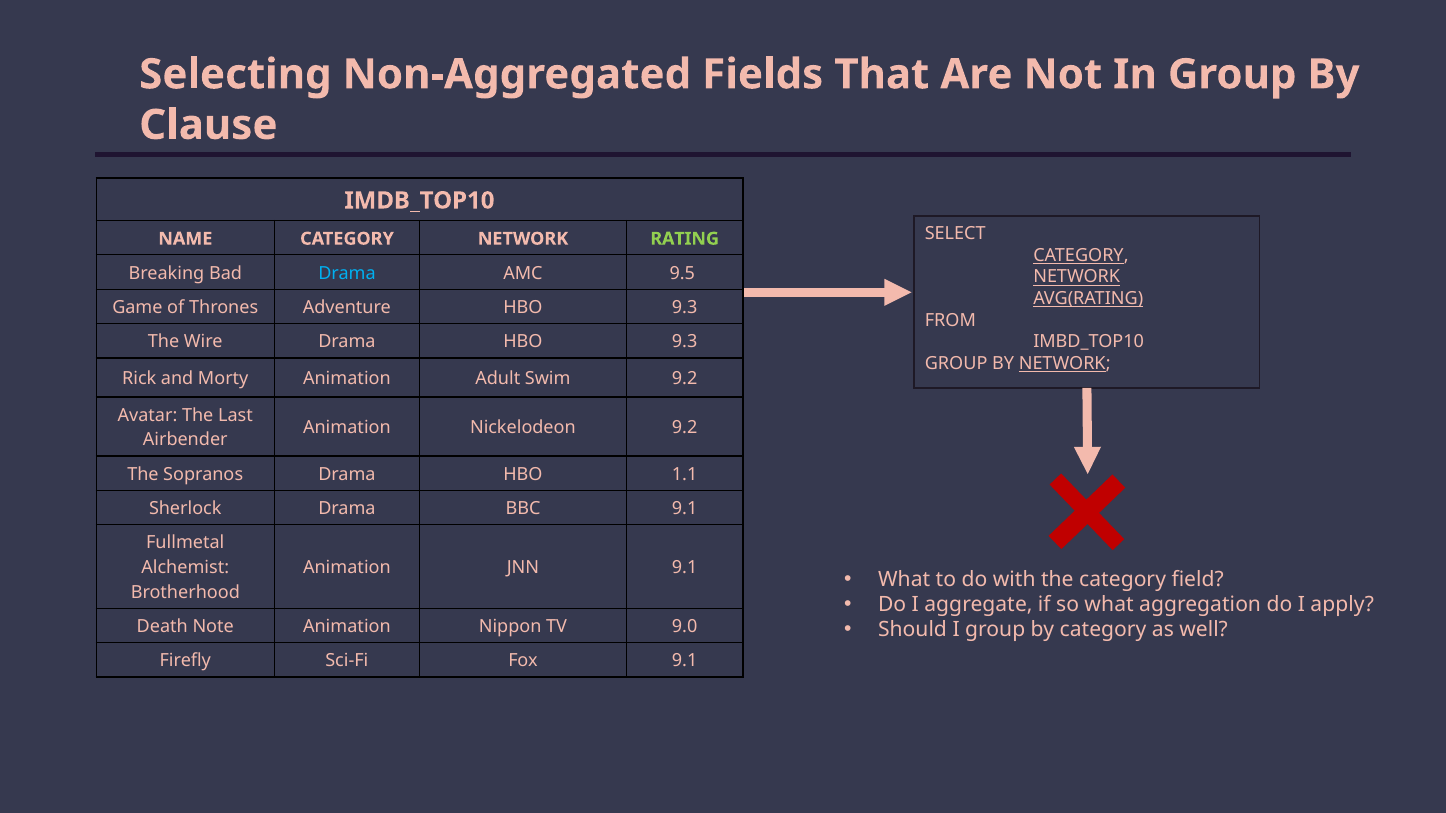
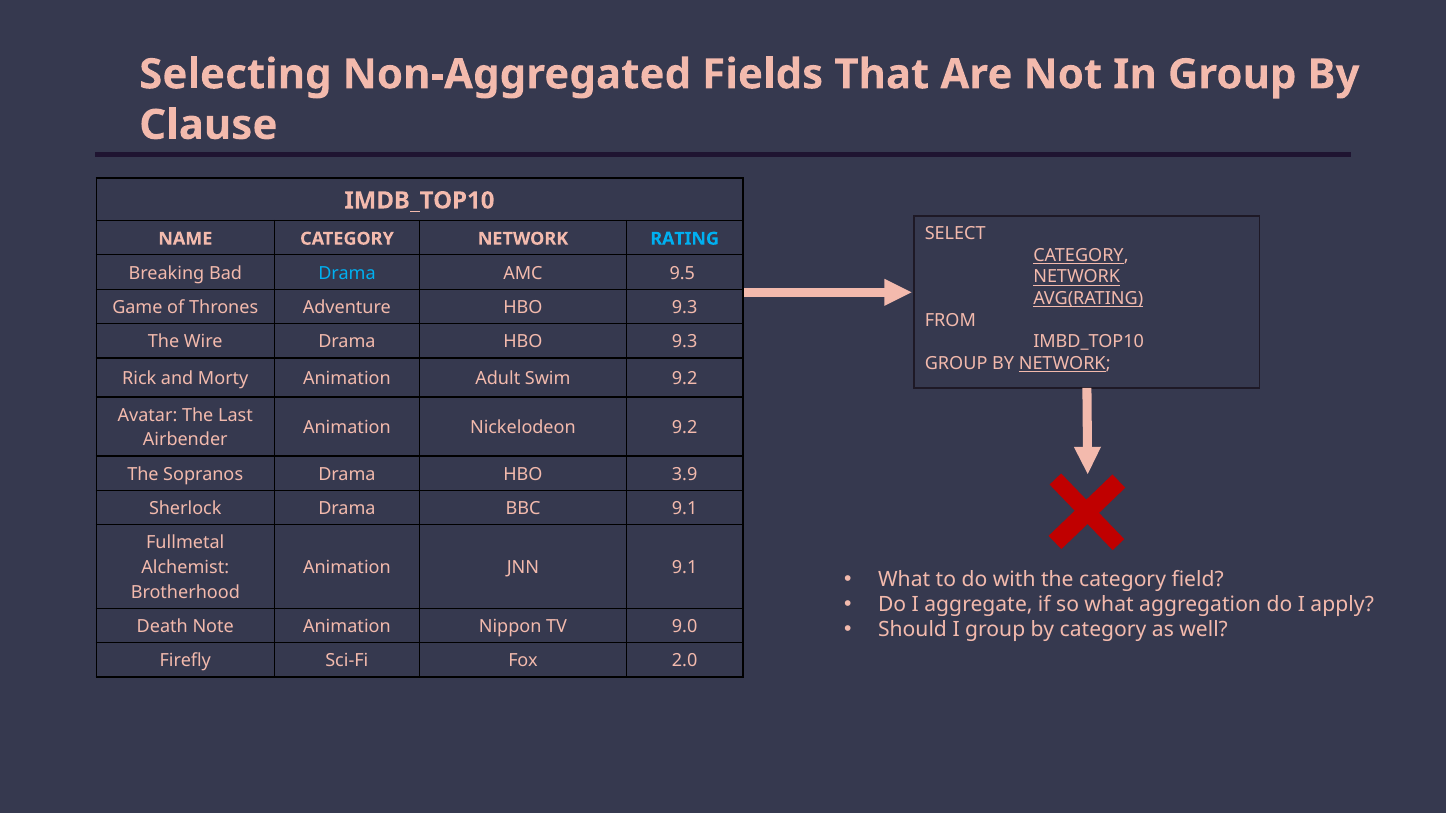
RATING colour: light green -> light blue (685, 239)
1.1: 1.1 -> 3.9 (685, 474)
Fox 9.1: 9.1 -> 2.0 (685, 661)
